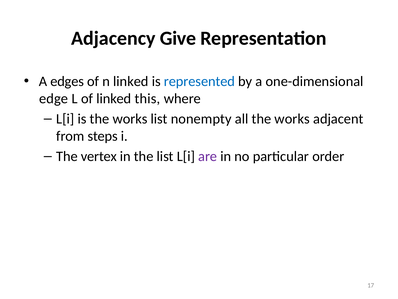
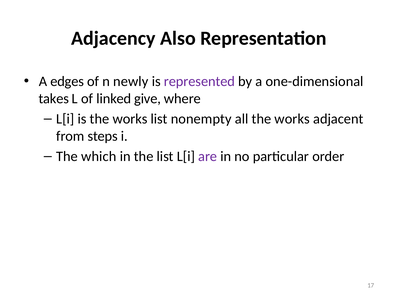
Give: Give -> Also (178, 38)
n linked: linked -> newly (131, 81)
represented colour: blue -> purple (199, 81)
edge: edge -> takes (54, 99)
this: this -> give (148, 99)
vertex: vertex -> which (99, 156)
